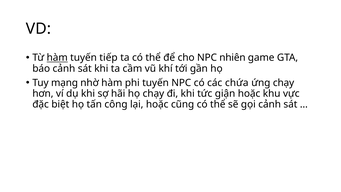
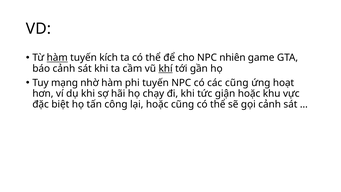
tiếp: tiếp -> kích (109, 58)
khí underline: none -> present (166, 68)
các chứa: chứa -> cũng (237, 83)
ứng chạy: chạy -> hoạt (284, 83)
